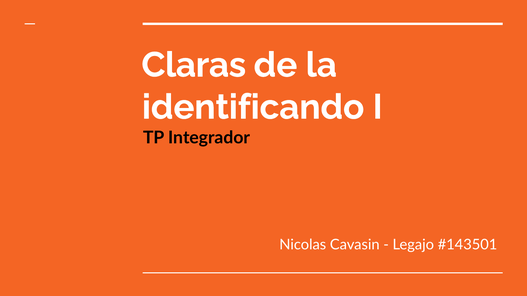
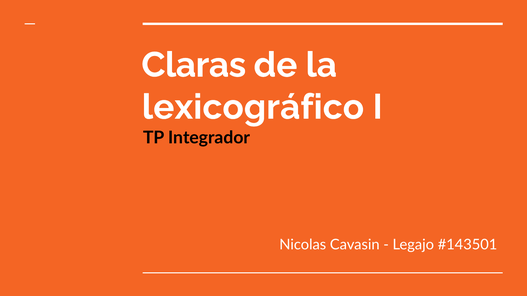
identificando: identificando -> lexicográfico (253, 107)
